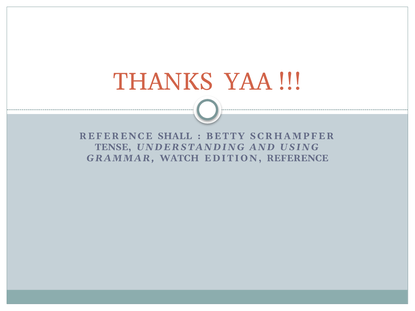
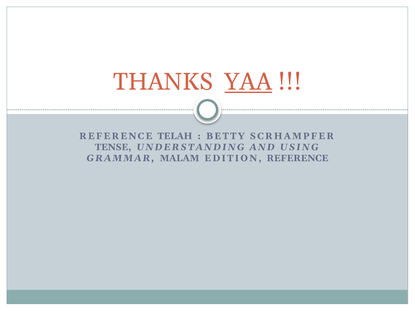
YAA underline: none -> present (248, 82)
SHALL: SHALL -> TELAH (175, 136)
WATCH: WATCH -> MALAM (179, 158)
